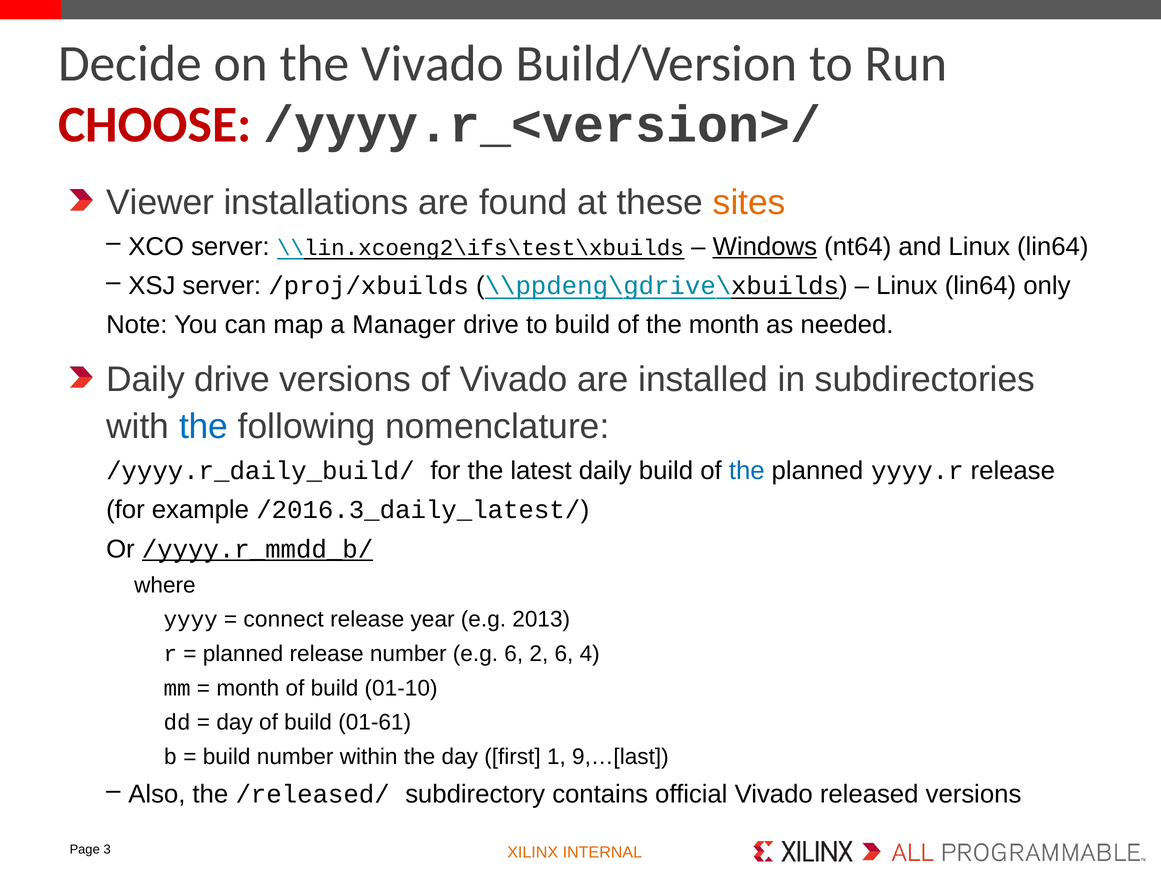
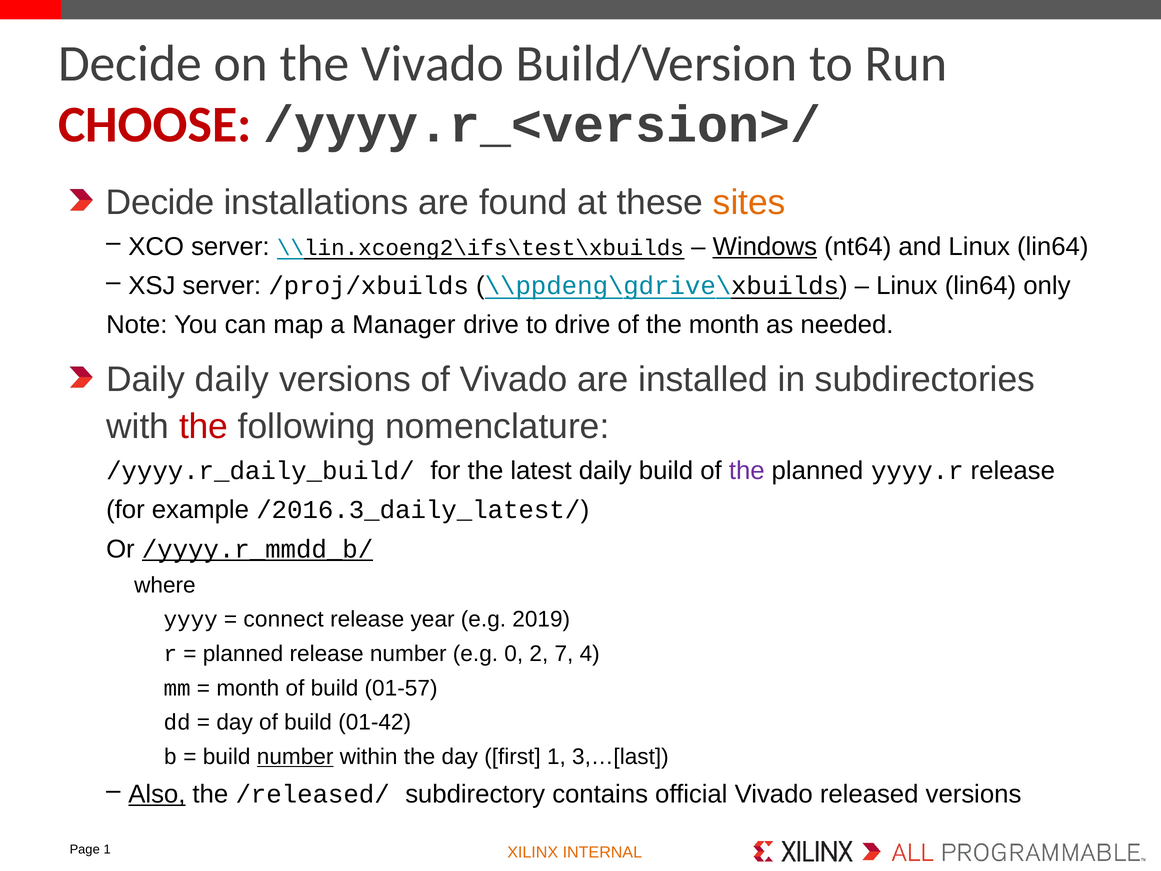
Viewer: Viewer -> Decide (160, 202)
to build: build -> drive (583, 325)
Daily drive: drive -> daily (232, 379)
the colour: blue -> red (204, 426)
the colour: blue -> purple (747, 471)
2013: 2013 -> 2019 (541, 619)
e.g 6: 6 -> 0 (514, 654)
2 6: 6 -> 7 (564, 654)
01-10: 01-10 -> 01-57 (401, 688)
01-61: 01-61 -> 01-42 (375, 722)
number underline: none -> present (295, 757)
9,…[last: 9,…[last -> 3,…[last (620, 757)
Also underline: none -> present (157, 794)
Page 3: 3 -> 1 (107, 849)
